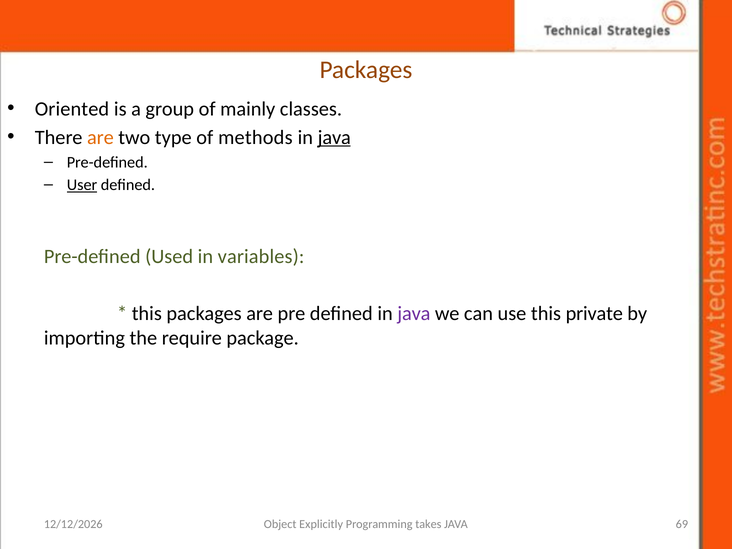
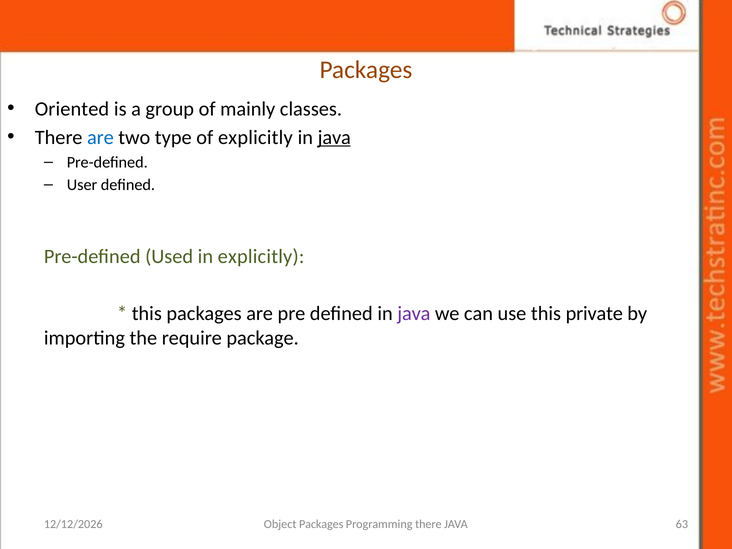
are colour: orange -> blue (100, 137)
of methods: methods -> explicitly (255, 137)
User underline: present -> none (82, 185)
in variables: variables -> explicitly (261, 257)
Object Explicitly: Explicitly -> Packages (321, 524)
Programming takes: takes -> there (428, 524)
69: 69 -> 63 (682, 524)
